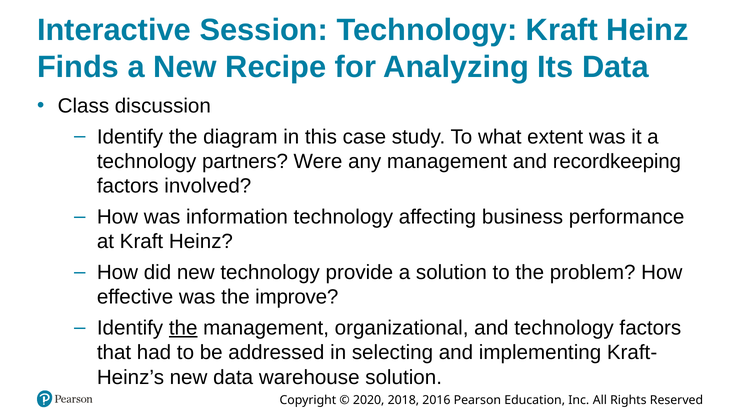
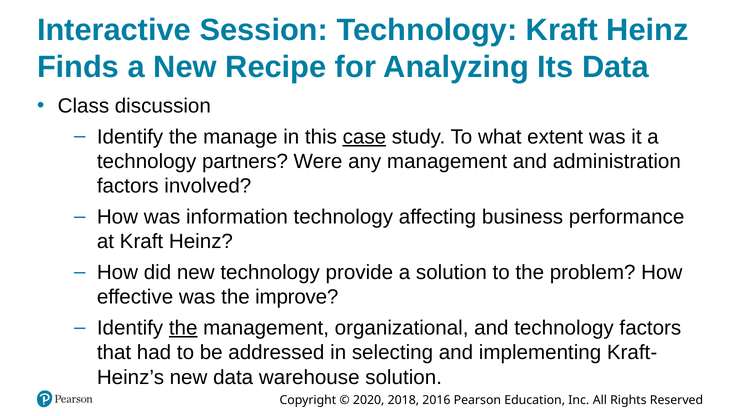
diagram: diagram -> manage (240, 137)
case underline: none -> present (364, 137)
recordkeeping: recordkeeping -> administration (617, 162)
